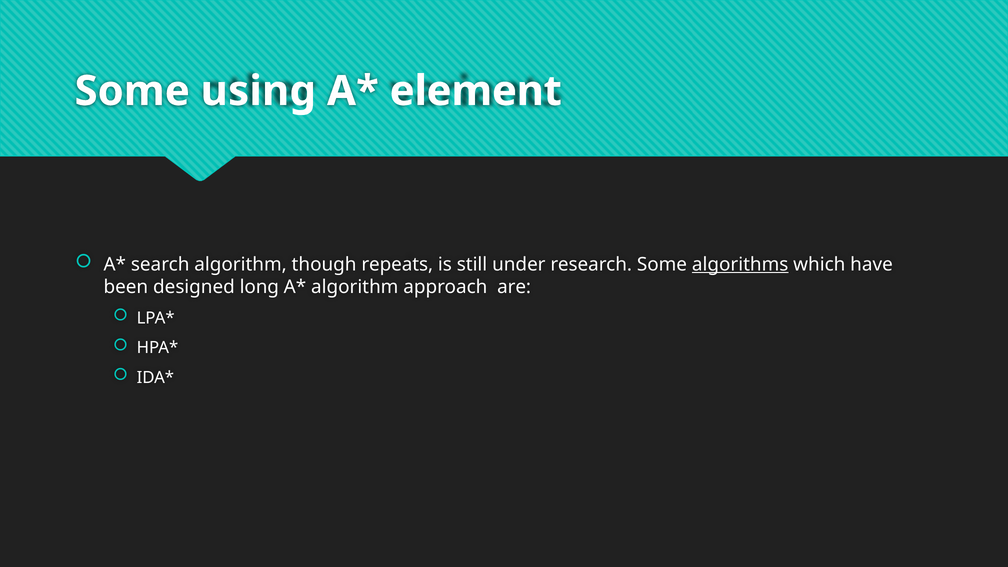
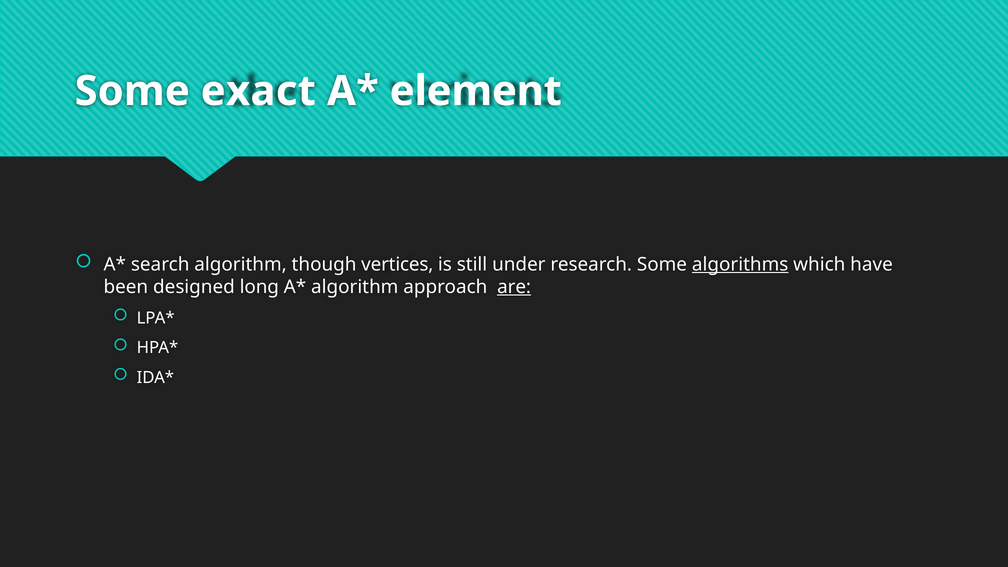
using: using -> exact (258, 91)
repeats: repeats -> vertices (397, 264)
are underline: none -> present (514, 287)
